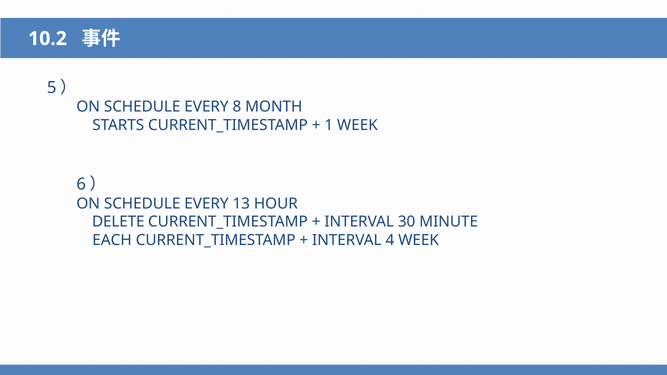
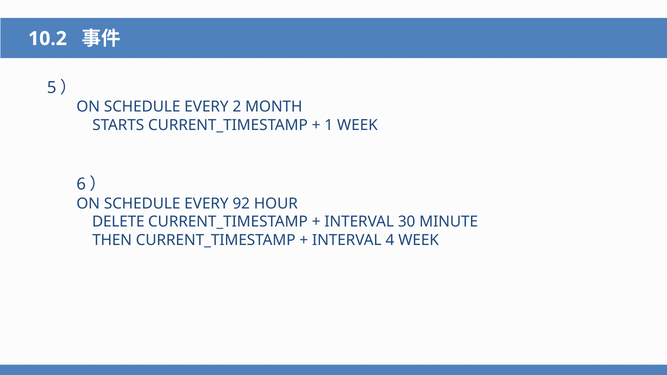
8: 8 -> 2 (237, 107)
13: 13 -> 92 (241, 204)
EACH: EACH -> THEN (112, 240)
